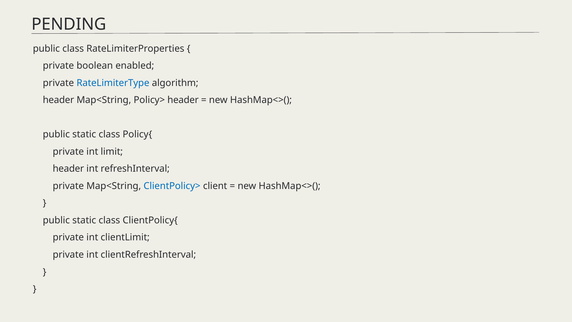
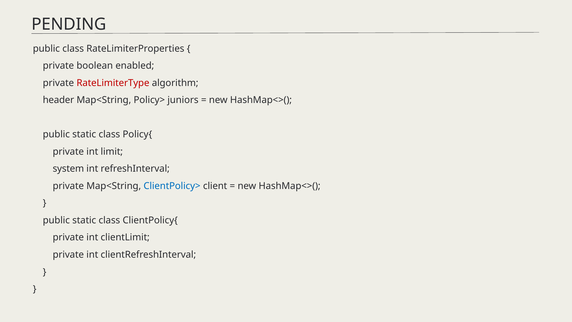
RateLimiterType colour: blue -> red (113, 83)
Policy> header: header -> juniors (183, 100)
header: header -> system (68, 169)
